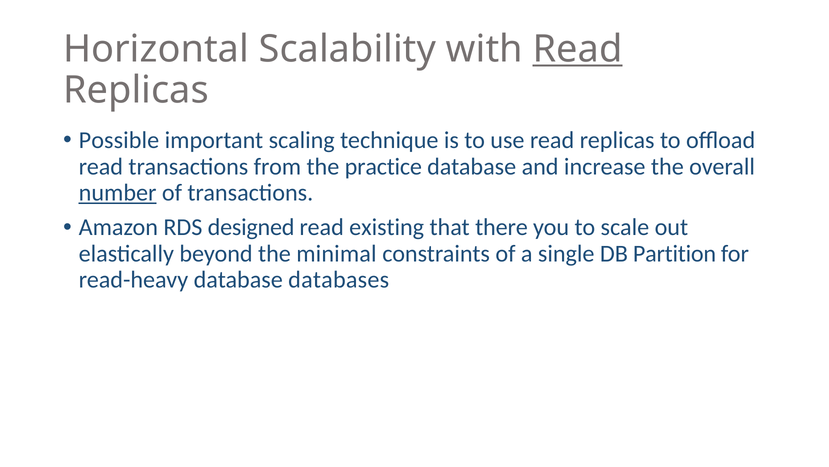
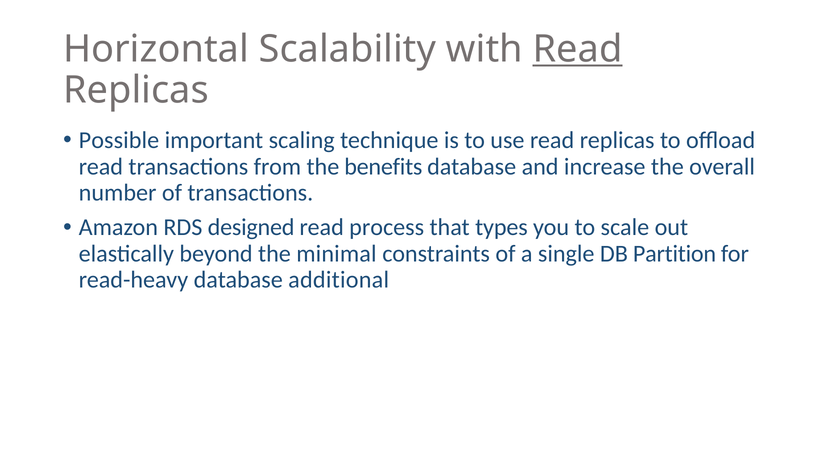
practice: practice -> benefits (383, 166)
number underline: present -> none (118, 192)
existing: existing -> process (387, 227)
there: there -> types (501, 227)
databases: databases -> additional (339, 279)
